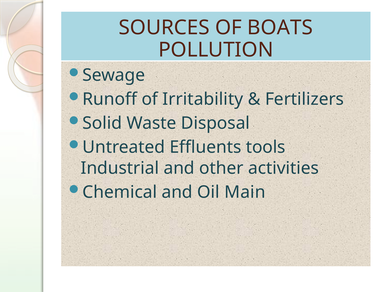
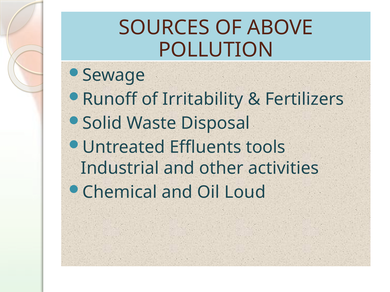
BOATS: BOATS -> ABOVE (280, 28)
Main: Main -> Loud (245, 192)
